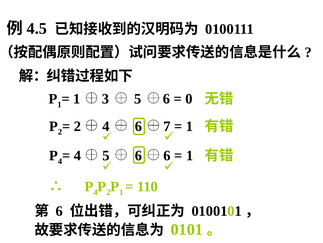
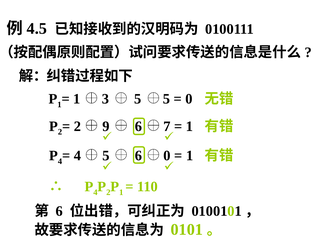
3 5 6: 6 -> 5 (167, 99)
2 4: 4 -> 9 (106, 126)
6: 6 -> 0 (167, 155)
